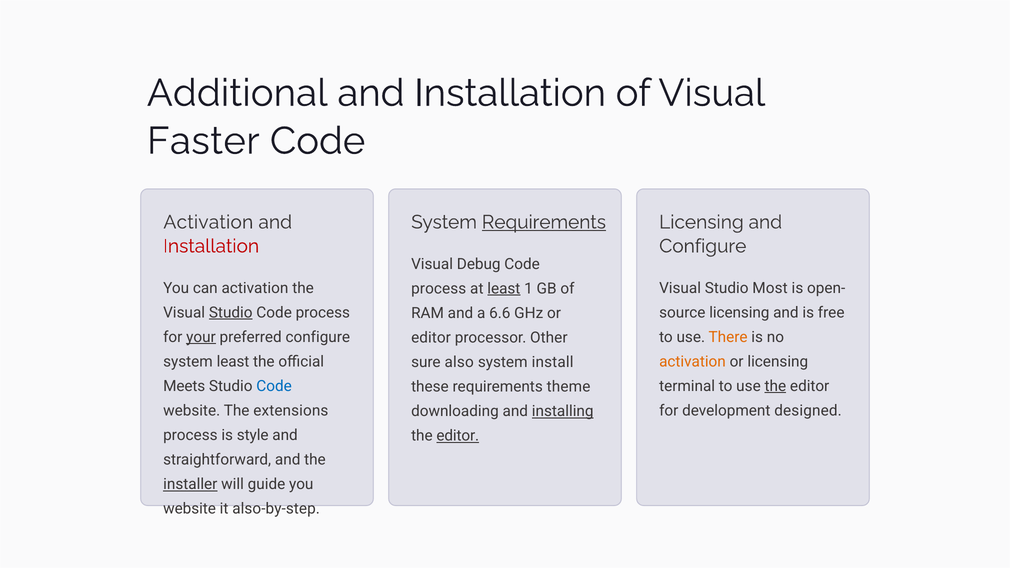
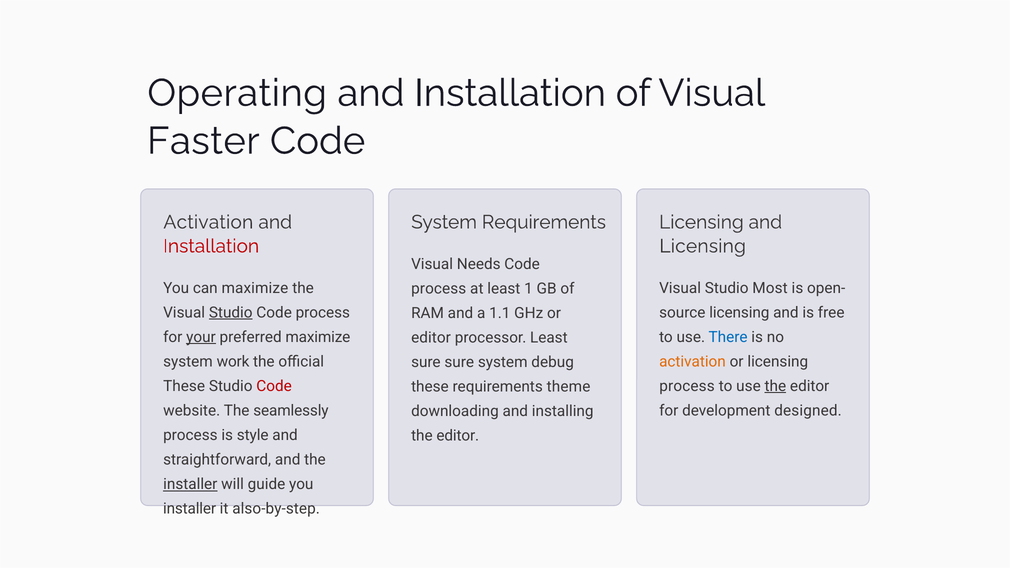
Additional: Additional -> Operating (237, 93)
Requirements underline: present -> none (544, 222)
Configure: Configure -> Licensing (703, 246)
Debug: Debug -> Needs (479, 264)
can activation: activation -> maximize (255, 288)
least underline: present -> none (504, 289)
6.6: 6.6 -> 1.1 (500, 313)
preferred configure: configure -> maximize (318, 337)
There colour: orange -> blue (728, 337)
processor Other: Other -> Least (549, 338)
system least: least -> work (233, 362)
sure also: also -> sure (459, 362)
install: install -> debug (553, 362)
Meets: Meets -> These (184, 386)
Code colour: blue -> red (274, 386)
terminal: terminal -> process (687, 386)
extensions: extensions -> seamlessly (291, 411)
installing underline: present -> none (563, 411)
editor underline: present -> none (458, 436)
website: website -> installer (190, 509)
